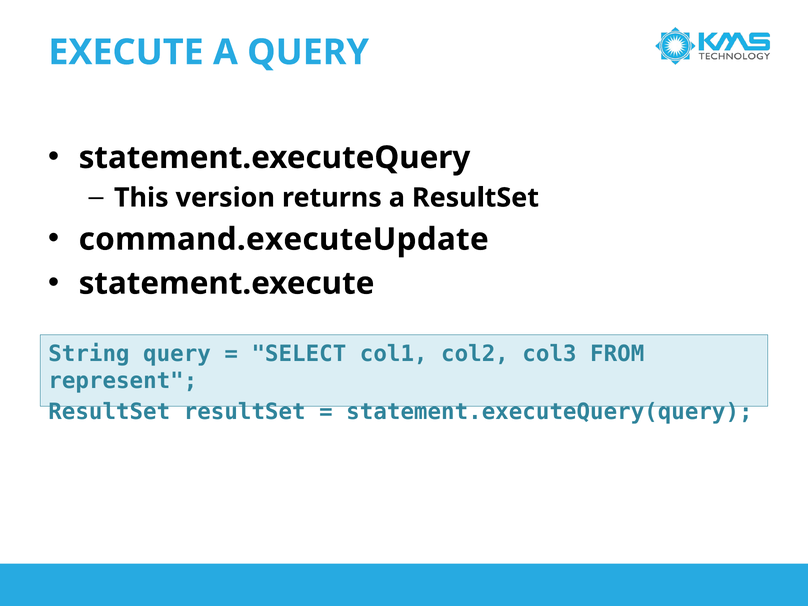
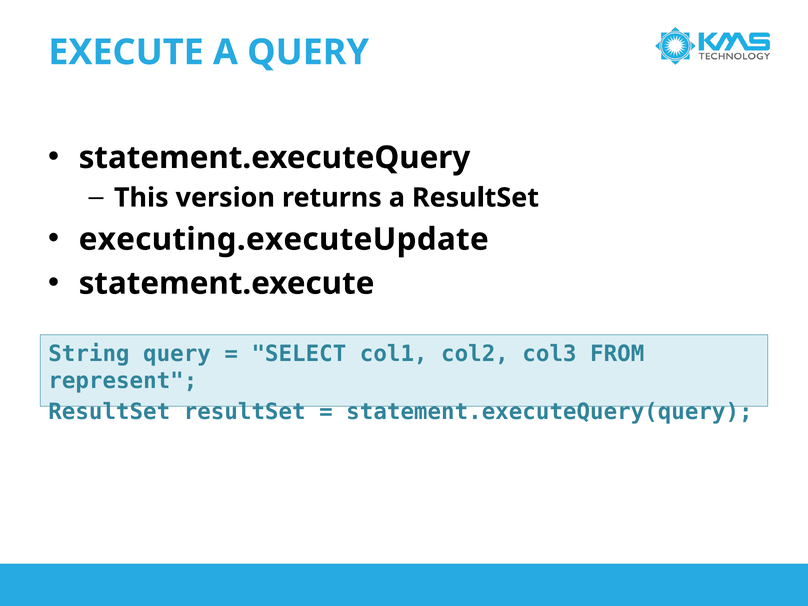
command.executeUpdate: command.executeUpdate -> executing.executeUpdate (284, 239)
